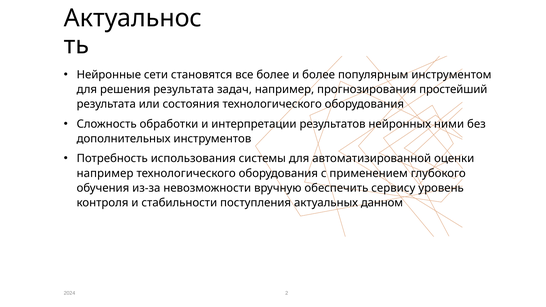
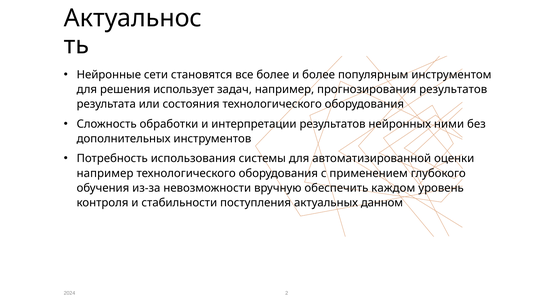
решения результата: результата -> использует (184, 89)
прогнозирования простейший: простейший -> результатов (453, 89)
сервису: сервису -> каждом (393, 188)
